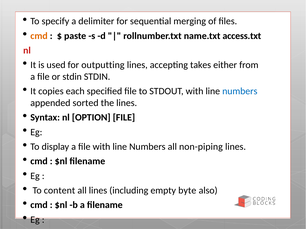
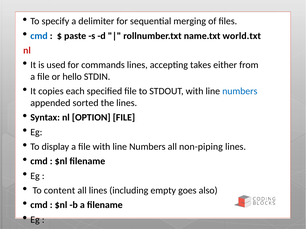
cmd colour: orange -> blue (39, 36)
access.txt: access.txt -> world.txt (242, 36)
outputting: outputting -> commands (103, 65)
or stdin: stdin -> hello (72, 77)
byte: byte -> goes (187, 191)
